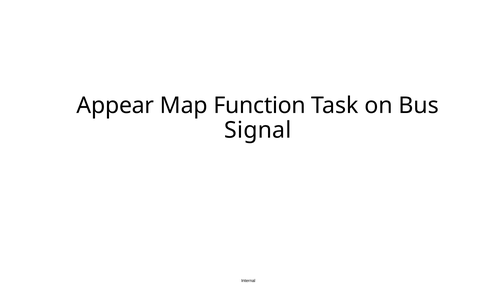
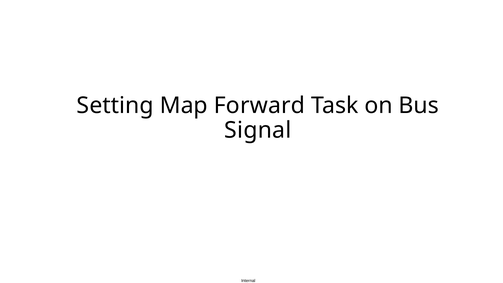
Appear: Appear -> Setting (115, 105)
Function: Function -> Forward (259, 105)
